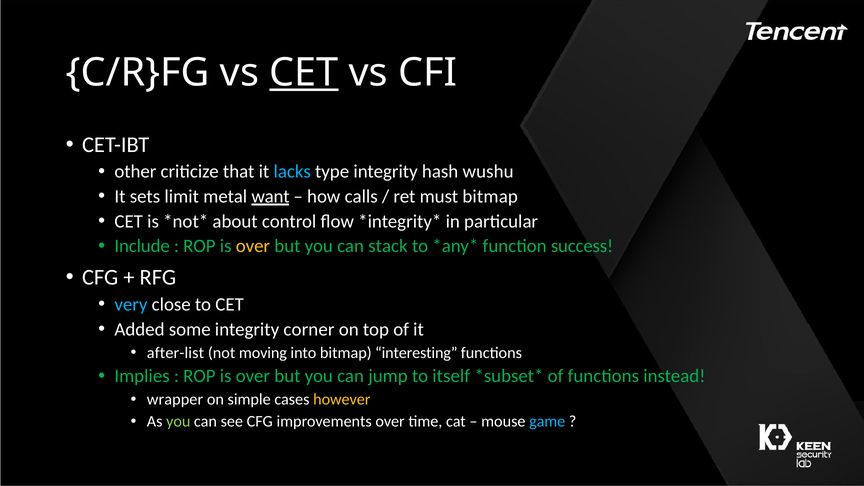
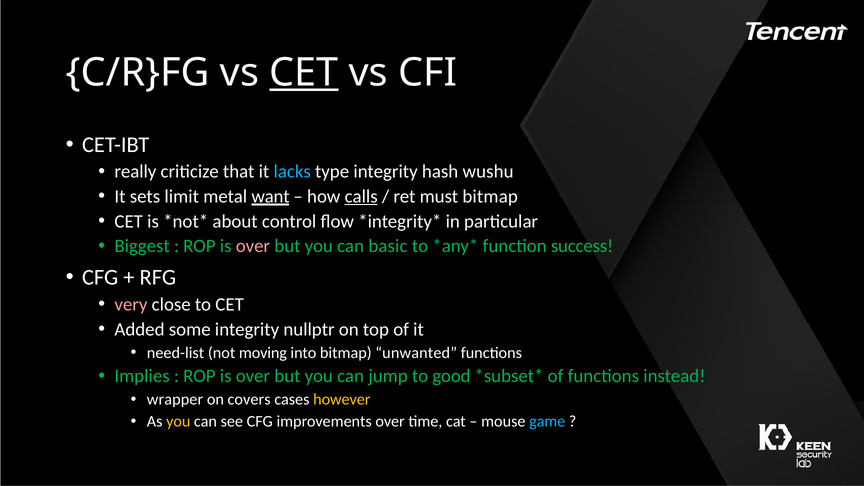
other: other -> really (135, 171)
calls underline: none -> present (361, 196)
Include: Include -> Biggest (142, 246)
over colour: yellow -> pink (253, 246)
stack: stack -> basic (388, 246)
very colour: light blue -> pink (131, 304)
corner: corner -> nullptr (309, 329)
after-list: after-list -> need-list (176, 353)
interesting: interesting -> unwanted (416, 353)
itself: itself -> good (451, 376)
simple: simple -> covers (249, 400)
you colour: light green -> yellow (178, 422)
